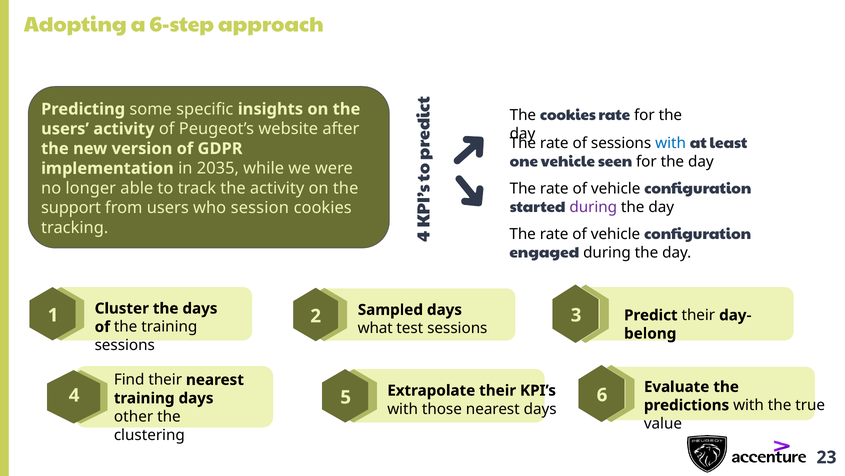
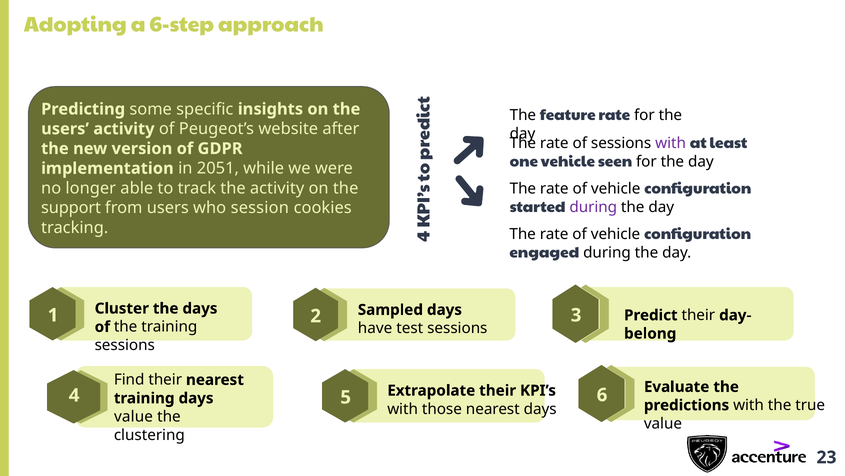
The cookies: cookies -> feature (568, 115)
with colour: blue -> purple (671, 143)
2035: 2035 -> 2051 (218, 168)
what: what -> have (375, 328)
other: other -> value (134, 416)
